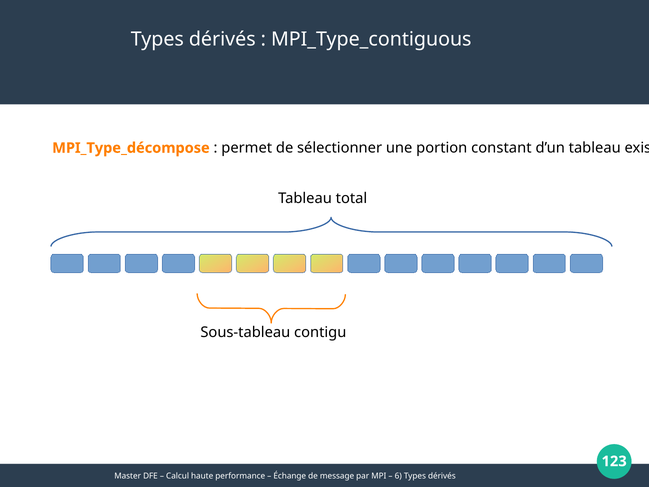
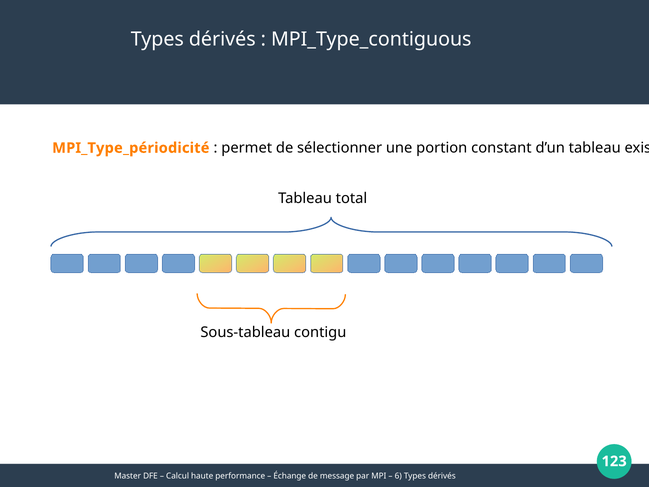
MPI_Type_décompose: MPI_Type_décompose -> MPI_Type_périodicité (131, 148)
